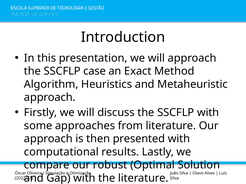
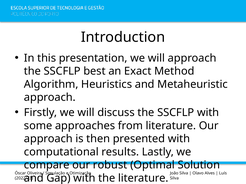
case: case -> best (95, 71)
